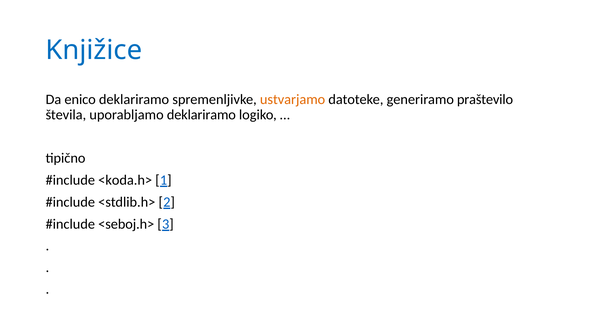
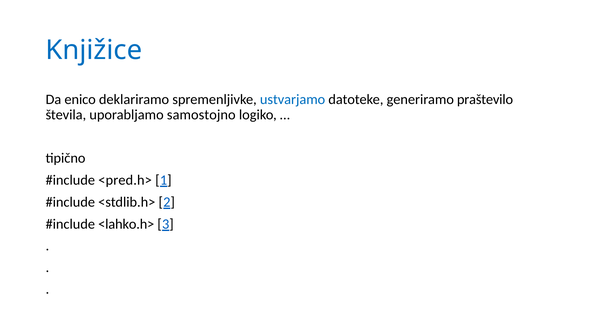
ustvarjamo colour: orange -> blue (293, 99)
uporabljamo deklariramo: deklariramo -> samostojno (201, 115)
<koda.h>: <koda.h> -> <pred.h> (125, 180)
<seboj.h>: <seboj.h> -> <lahko.h> (126, 224)
